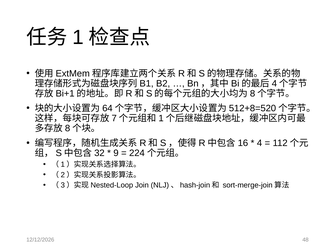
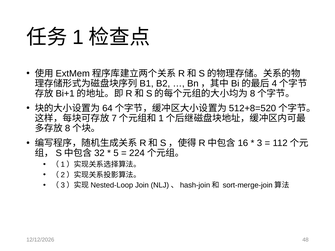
4: 4 -> 3 (260, 143)
9: 9 -> 5 (116, 153)
